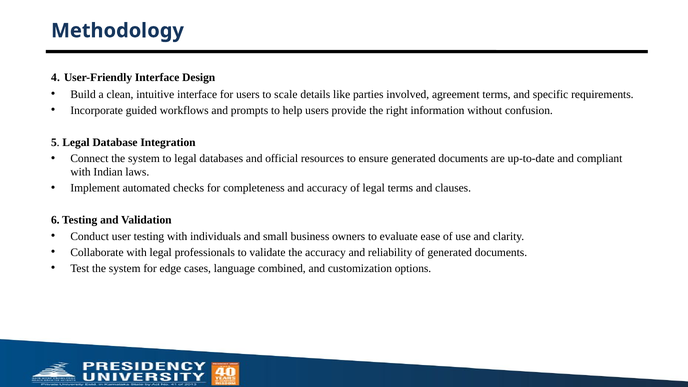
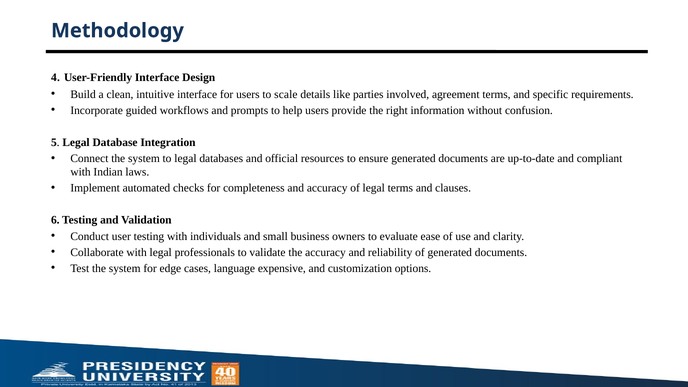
combined: combined -> expensive (282, 268)
